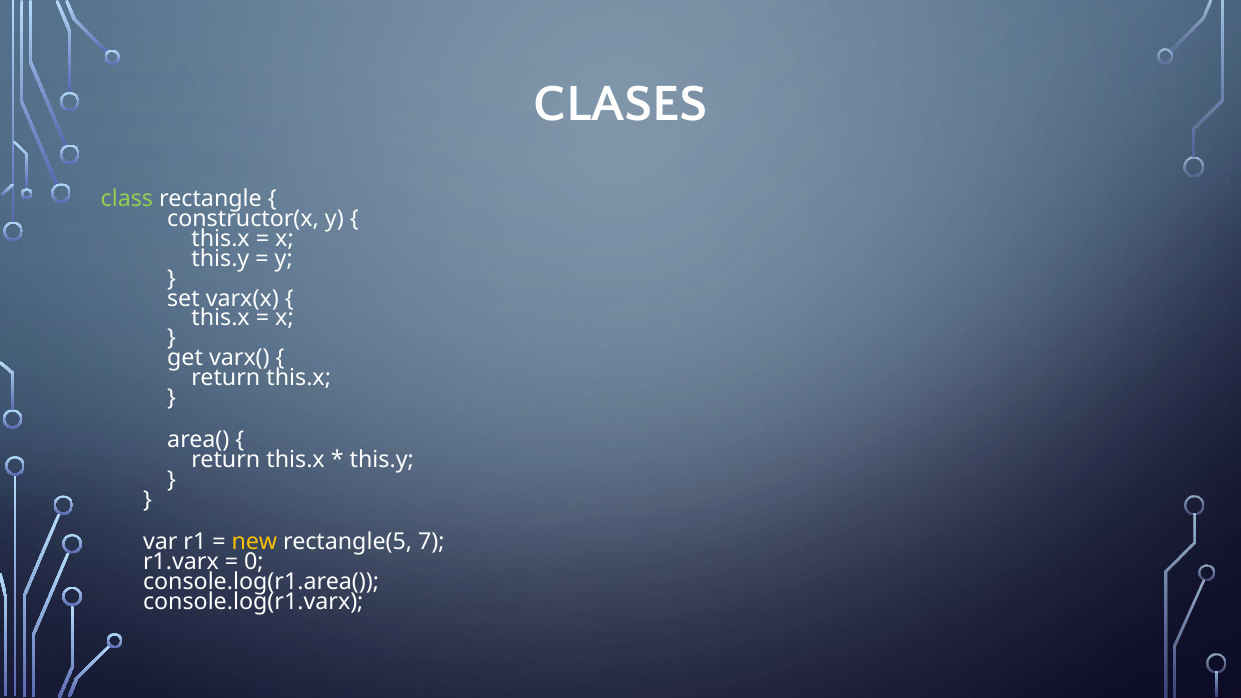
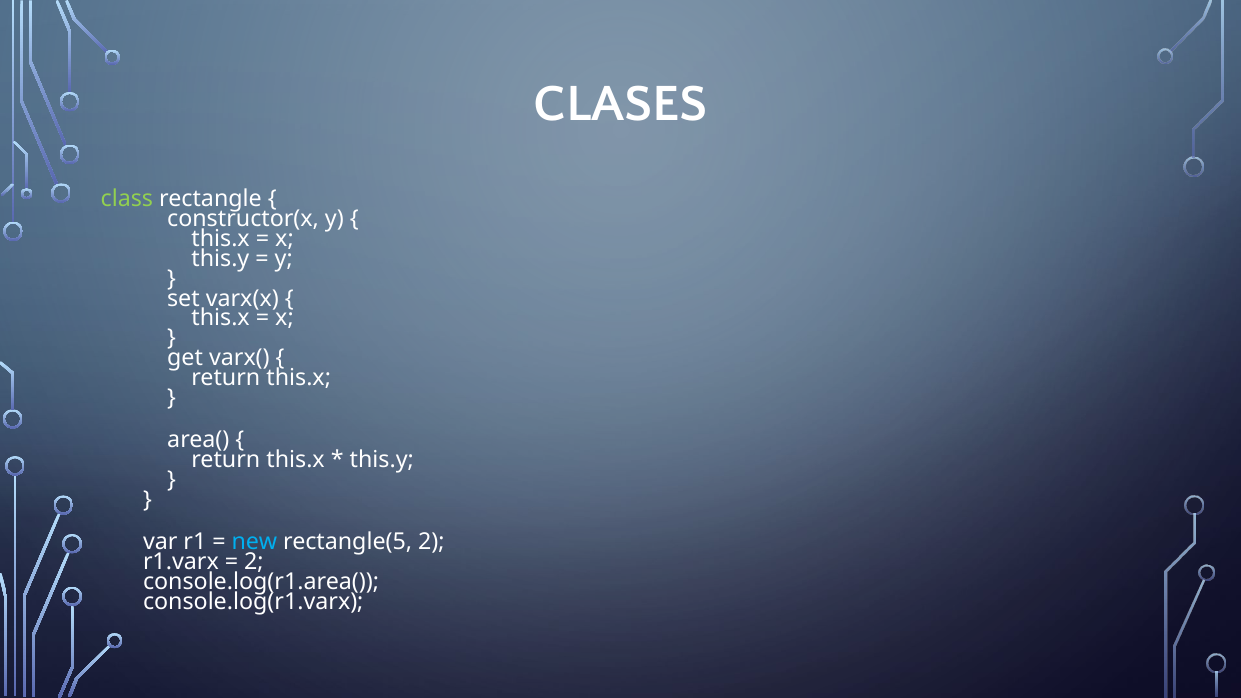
new colour: yellow -> light blue (254, 542)
rectangle(5 7: 7 -> 2 (431, 542)
0: 0 -> 2 (254, 562)
